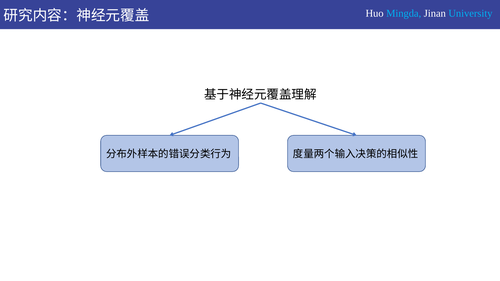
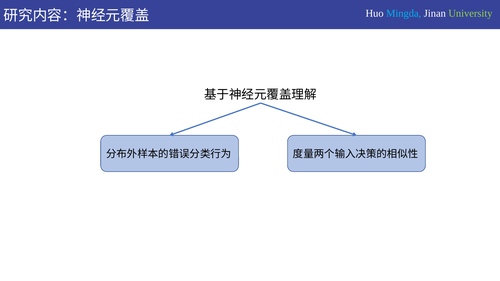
University colour: light blue -> light green (470, 13)
